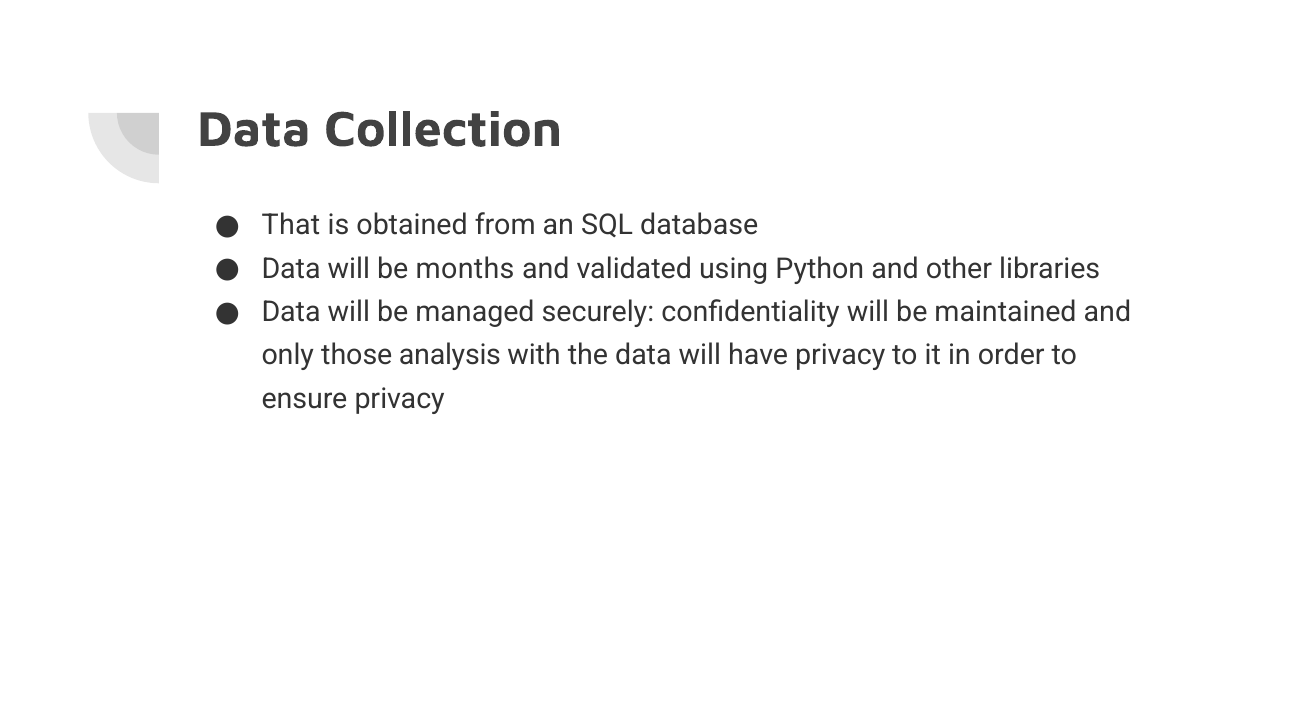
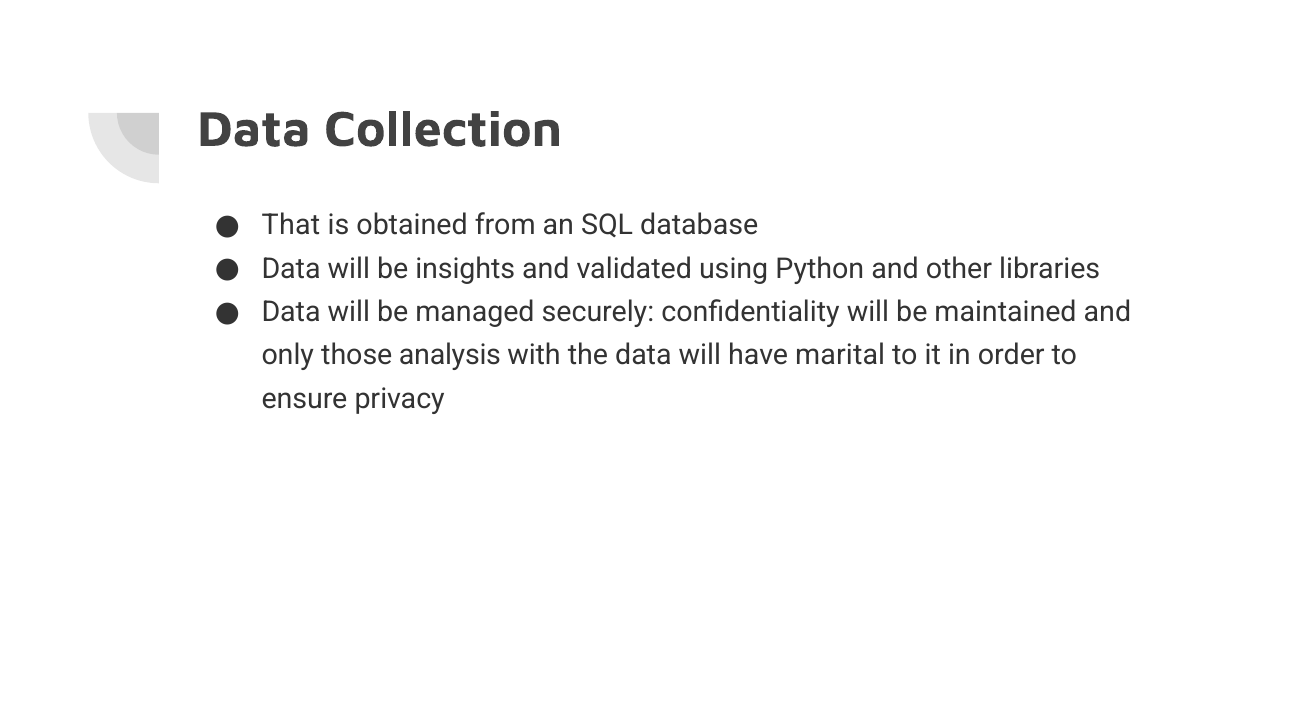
months: months -> insights (465, 269)
have privacy: privacy -> marital (840, 355)
